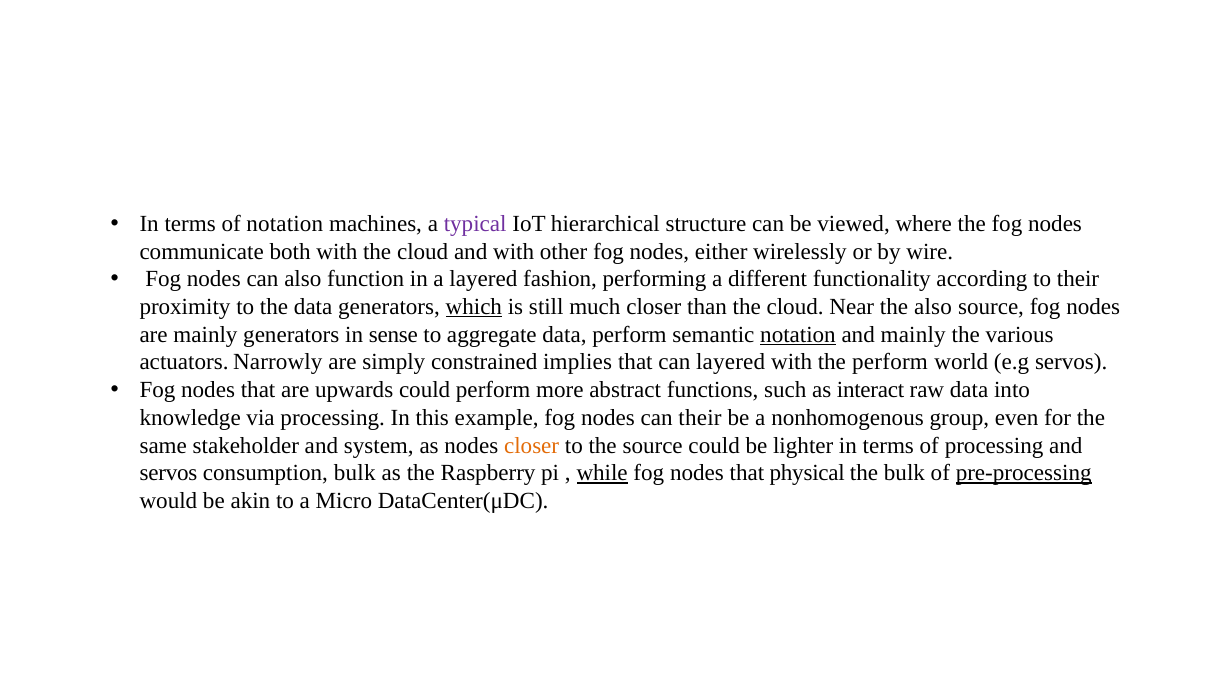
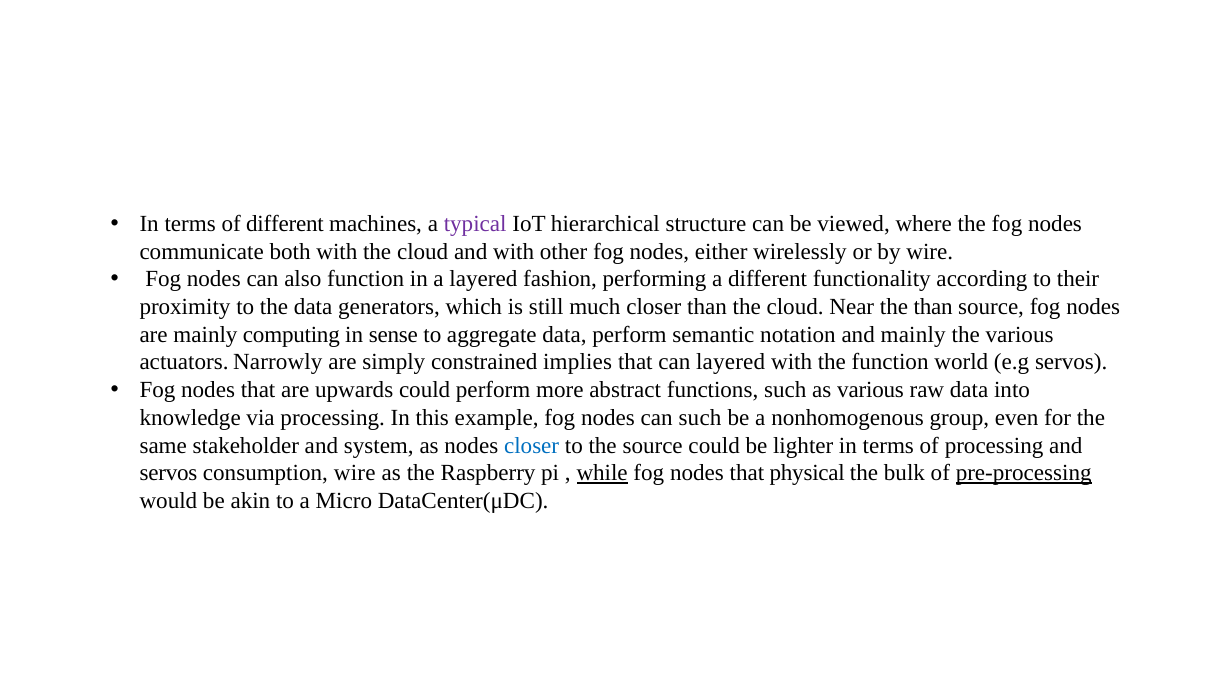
of notation: notation -> different (285, 224)
which underline: present -> none (474, 307)
the also: also -> than (933, 307)
mainly generators: generators -> computing (291, 335)
notation underline: present -> none (798, 335)
the perform: perform -> function (890, 362)
as interact: interact -> various (871, 390)
can their: their -> such (700, 418)
closer colour: orange -> blue (532, 445)
consumption bulk: bulk -> wire (355, 473)
